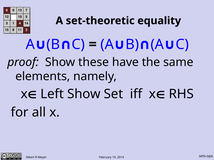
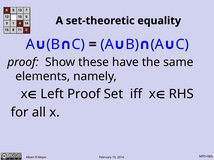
Left Show: Show -> Proof (84, 94)
